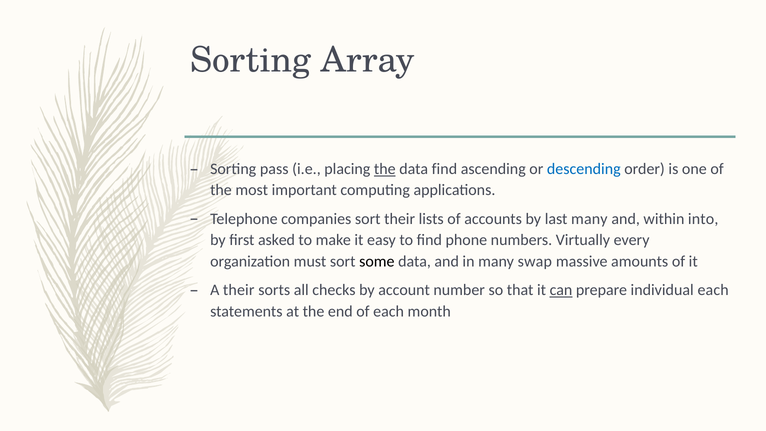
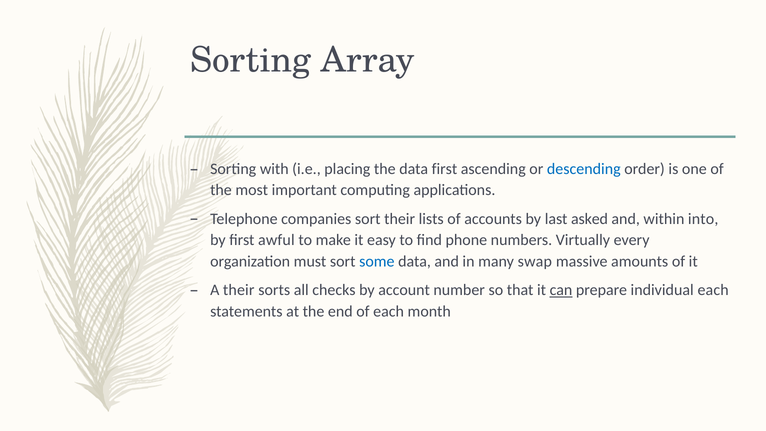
pass: pass -> with (274, 169)
the underline: present -> none (385, 169)
data find: find -> first (444, 169)
last many: many -> asked (589, 219)
asked: asked -> awful (276, 240)
some colour: black -> blue (377, 261)
